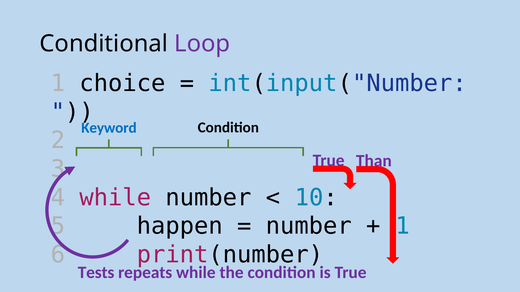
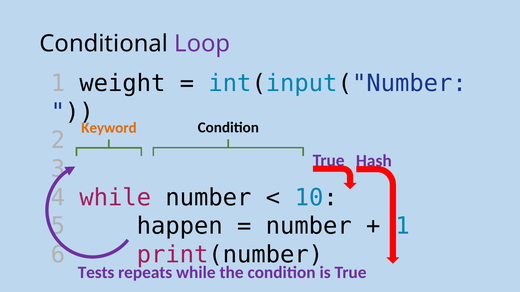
choice: choice -> weight (122, 84)
Keyword colour: blue -> orange (109, 128)
Than: Than -> Hash (374, 161)
